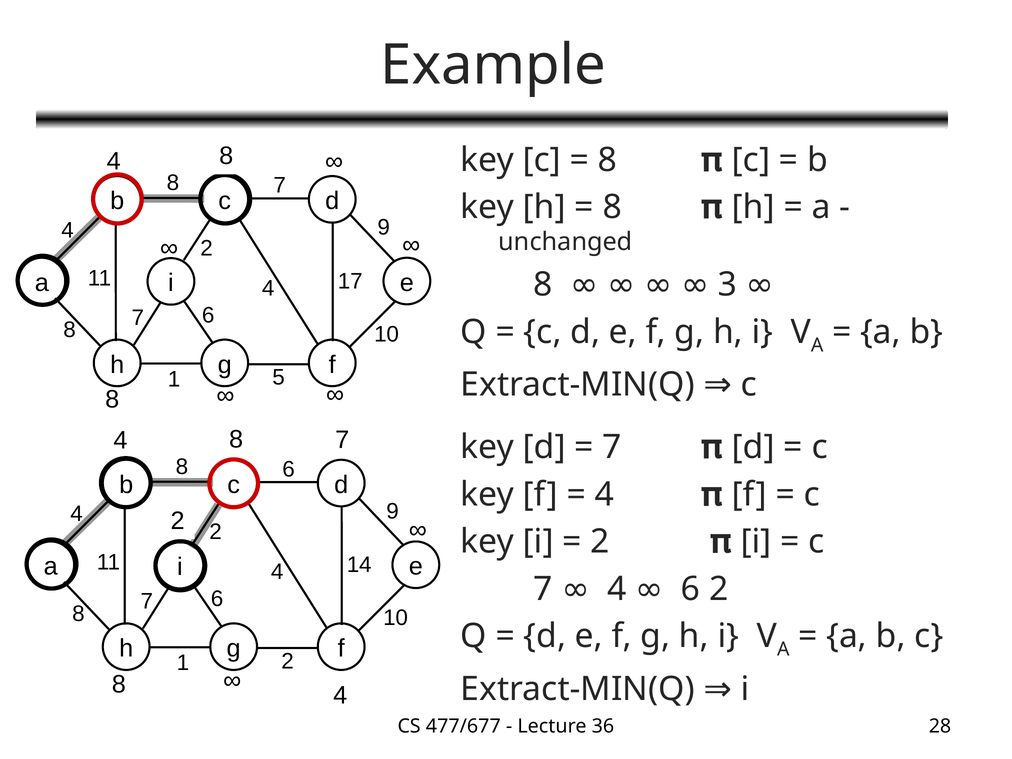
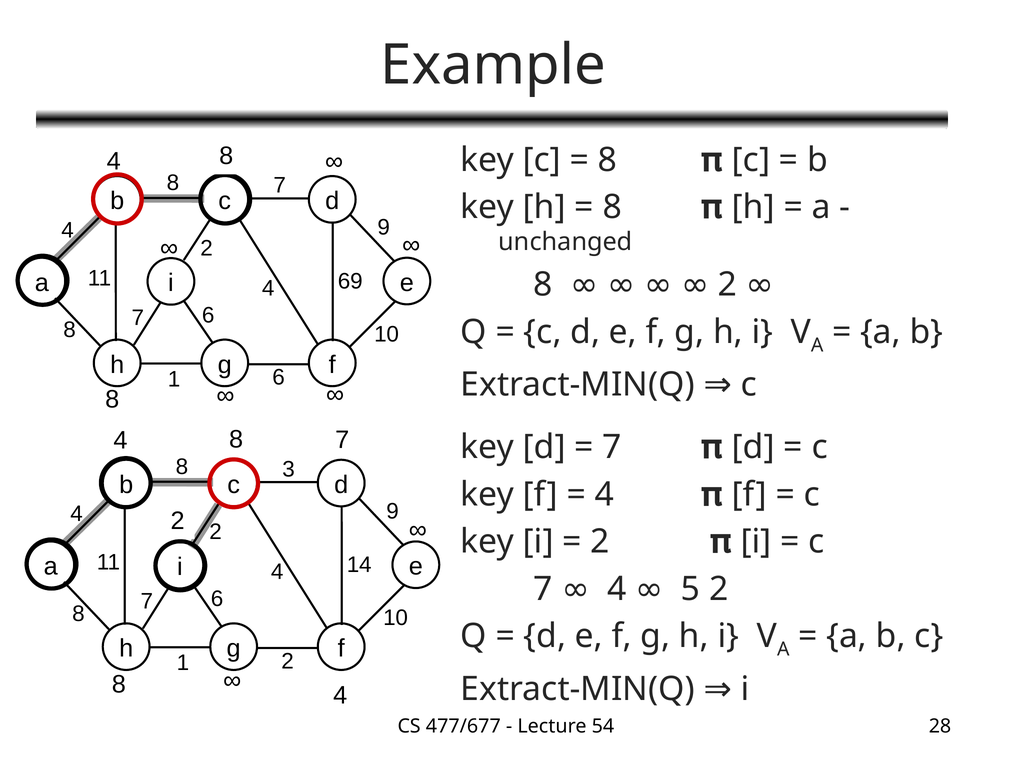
8 3: 3 -> 2 (728, 285)
17: 17 -> 69 (350, 281)
1 5: 5 -> 6 (279, 378)
8 6: 6 -> 3 (289, 469)
4 6: 6 -> 5 (691, 589)
36: 36 -> 54 (603, 726)
